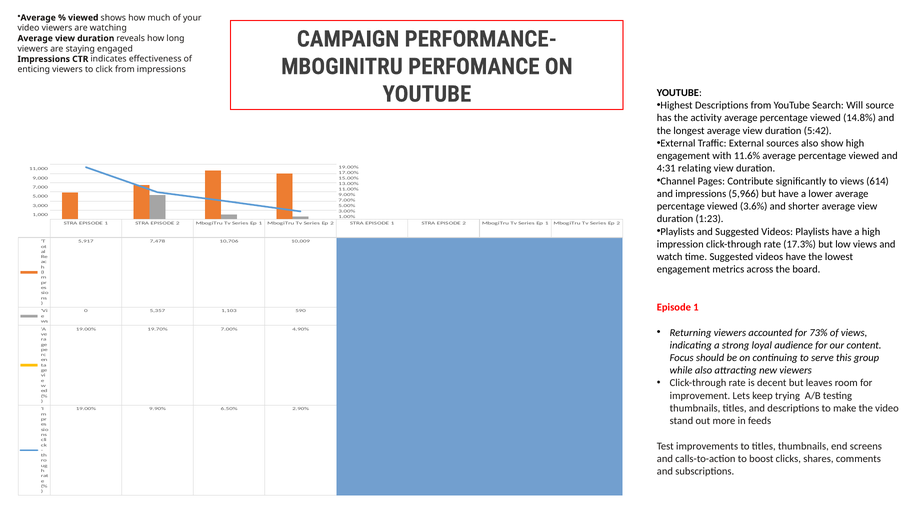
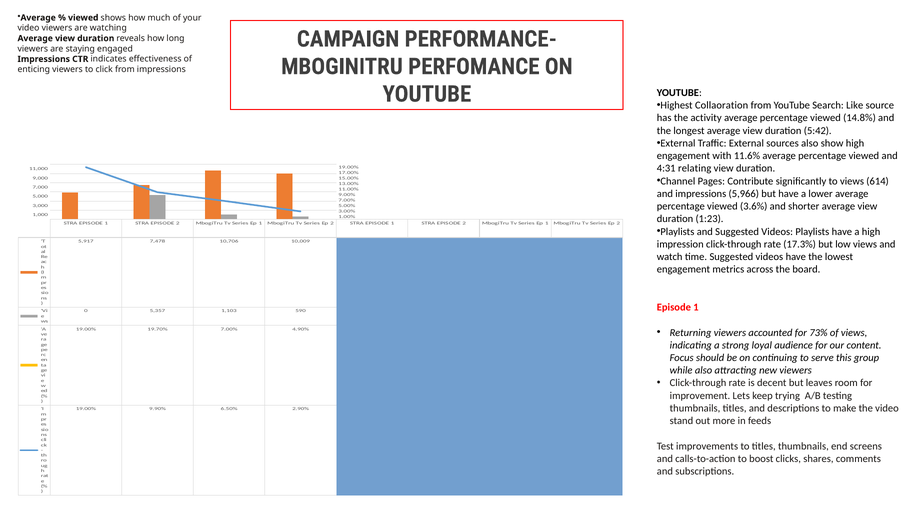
Highest Descriptions: Descriptions -> Collaoration (722, 105)
Will: Will -> Like (855, 105)
